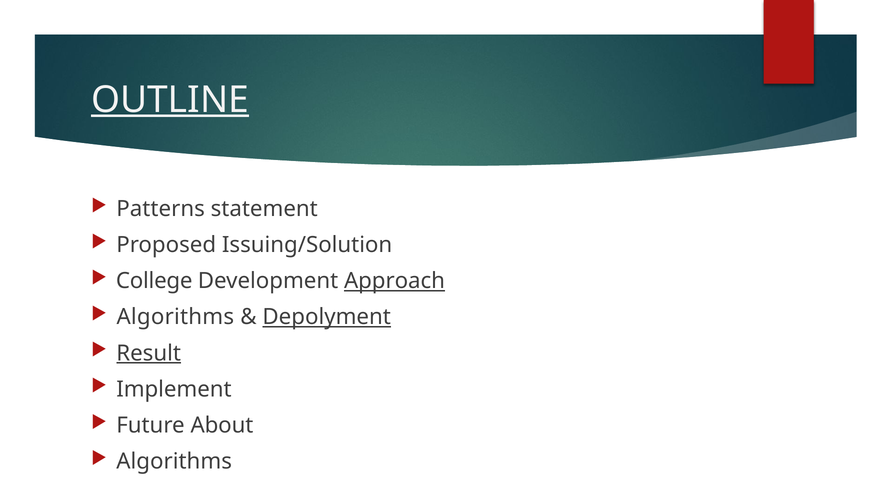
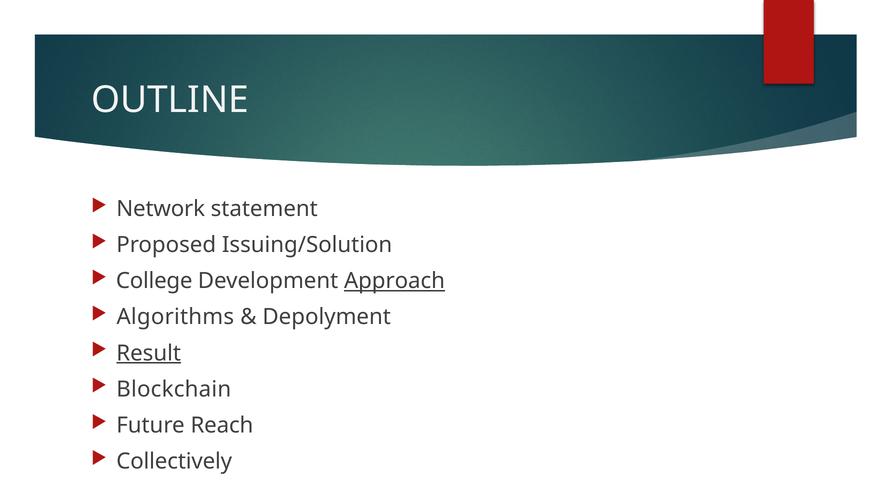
OUTLINE underline: present -> none (170, 100)
Patterns: Patterns -> Network (161, 209)
Depolyment underline: present -> none (327, 317)
Implement: Implement -> Blockchain (174, 389)
About: About -> Reach (222, 425)
Algorithms: Algorithms -> Collectively (174, 461)
